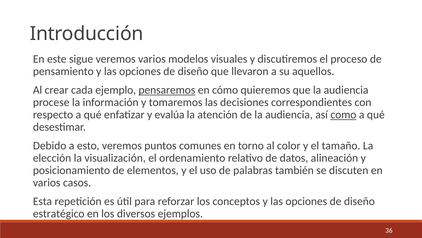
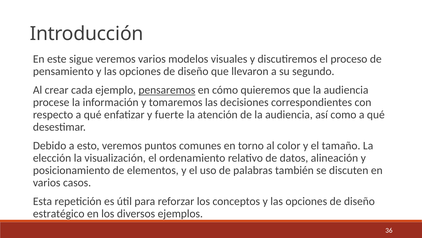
aquellos: aquellos -> segundo (313, 71)
evalúa: evalúa -> fuerte (169, 114)
como underline: present -> none (343, 114)
